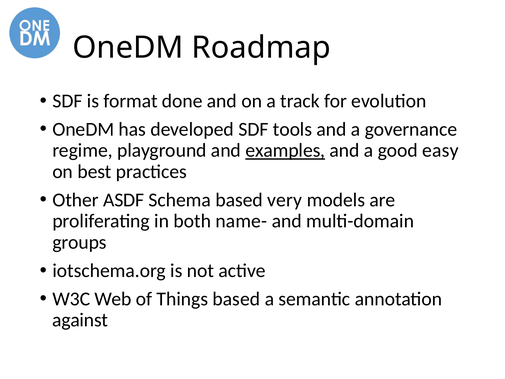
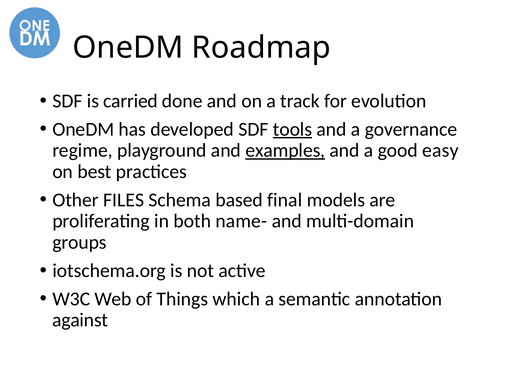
format: format -> carried (131, 101)
tools underline: none -> present (292, 129)
ASDF: ASDF -> FILES (124, 200)
very: very -> final (285, 200)
Things based: based -> which (236, 299)
